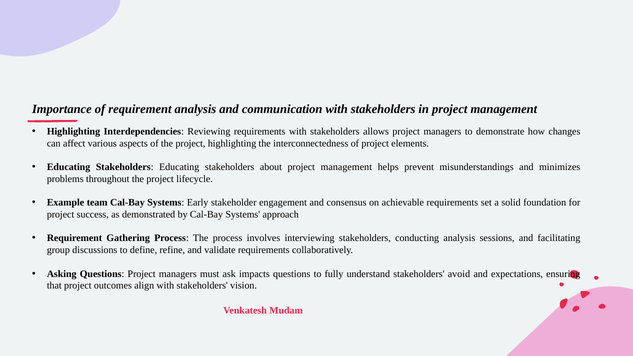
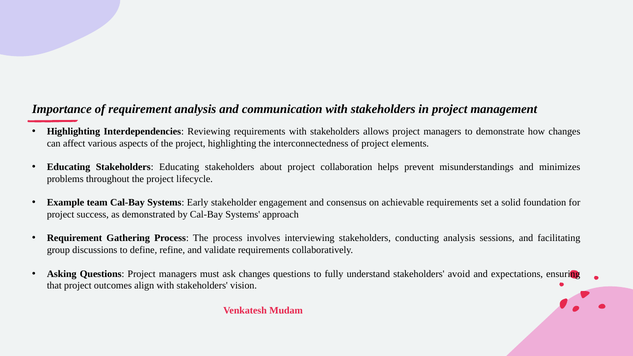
about project management: management -> collaboration (346, 167)
ask impacts: impacts -> changes (254, 274)
